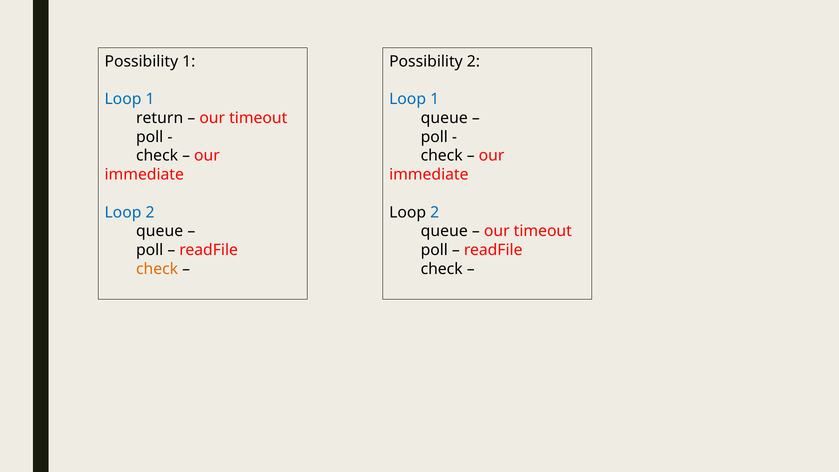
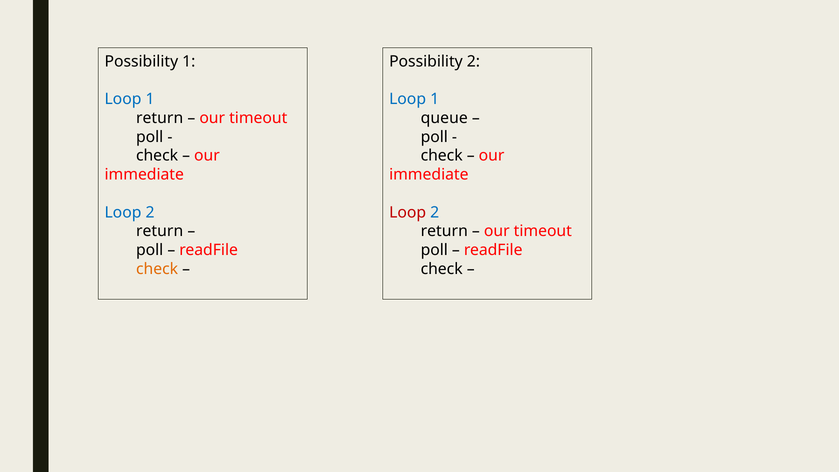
Loop colour: black -> red (408, 212)
queue: queue -> return (160, 231)
queue: queue -> return (444, 231)
